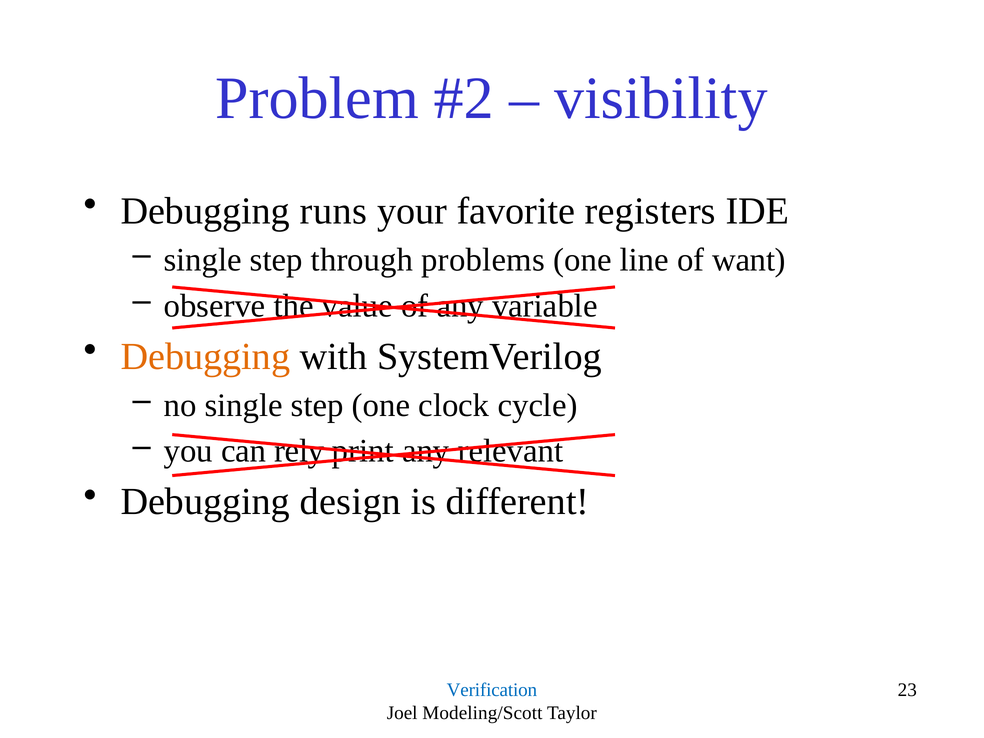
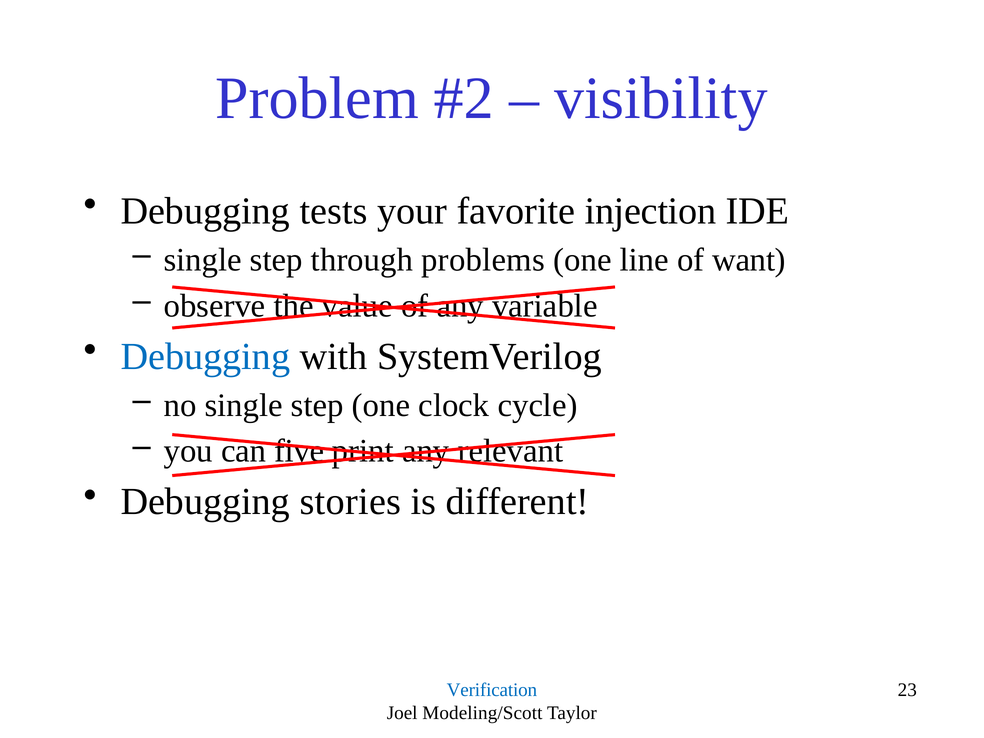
runs: runs -> tests (334, 211)
registers: registers -> injection (651, 211)
Debugging colour: orange -> blue (205, 356)
rely: rely -> five (299, 451)
design: design -> stories (350, 502)
